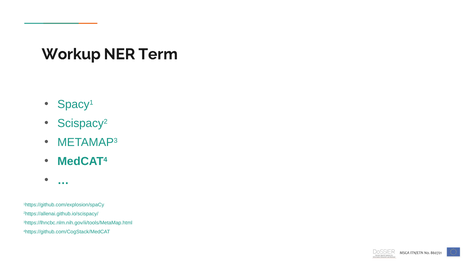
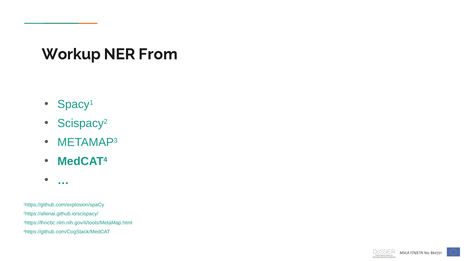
Term: Term -> From (158, 54)
